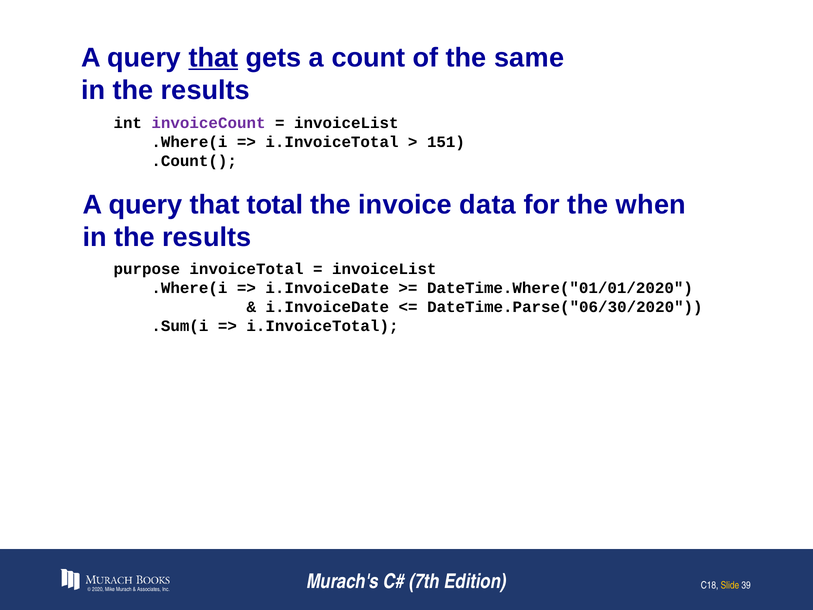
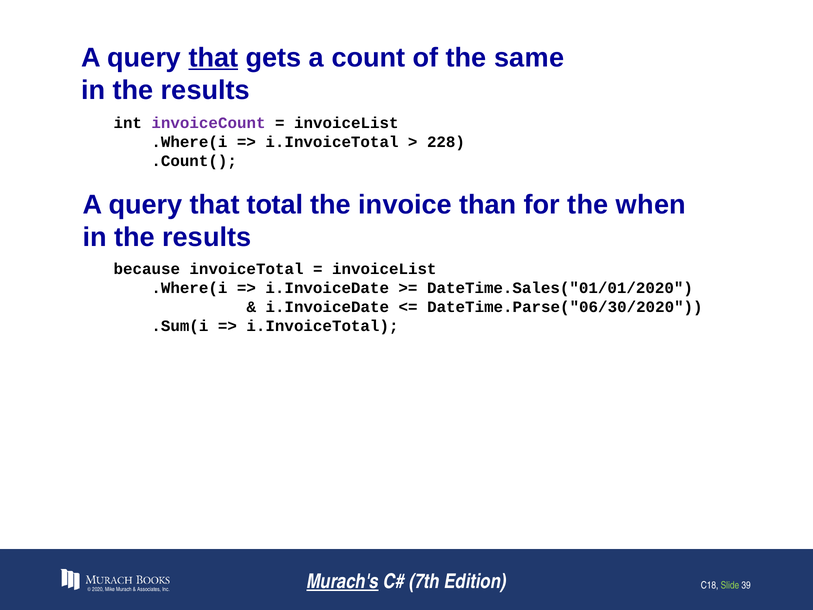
151: 151 -> 228 (446, 142)
data: data -> than (488, 205)
purpose: purpose -> because (147, 269)
DateTime.Where("01/01/2020: DateTime.Where("01/01/2020 -> DateTime.Sales("01/01/2020 (560, 288)
Murach's underline: none -> present (343, 581)
Slide colour: yellow -> light green (730, 585)
